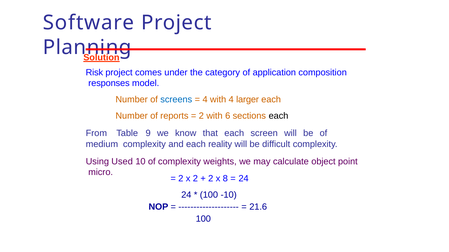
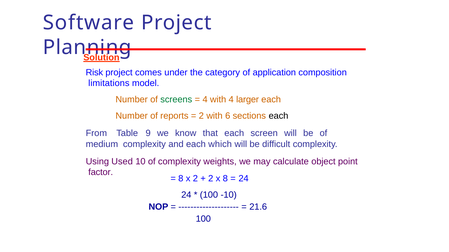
responses: responses -> limitations (109, 84)
screens colour: blue -> green (176, 100)
reality: reality -> which (220, 144)
micro: micro -> factor (101, 173)
2: 2 -> 8 (181, 179)
